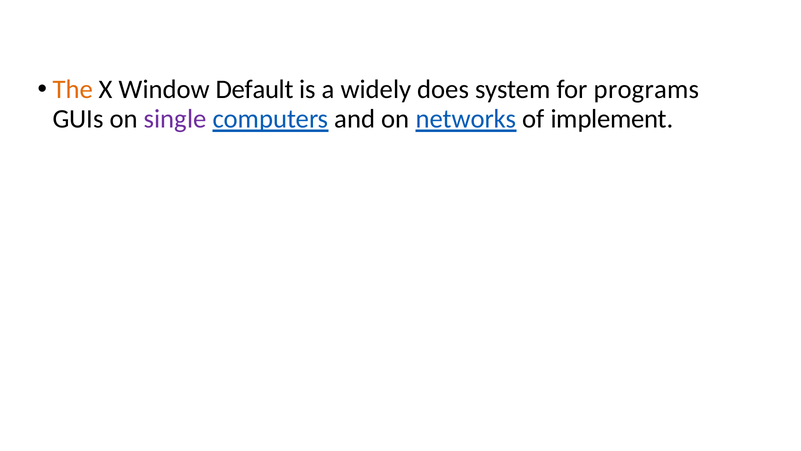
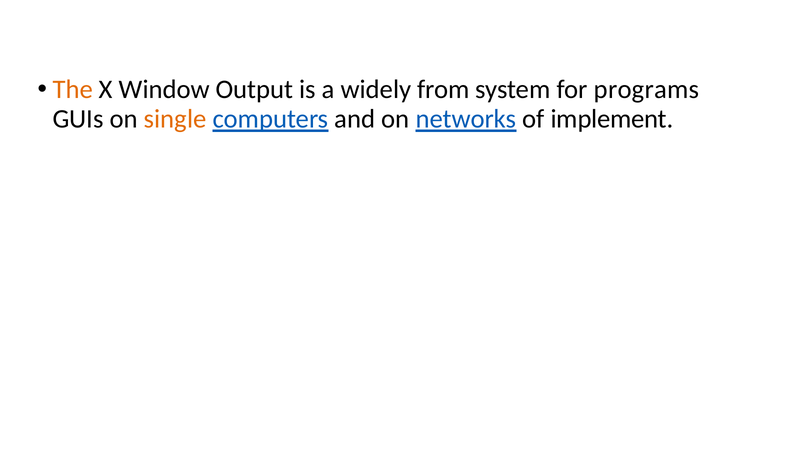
Default: Default -> Output (254, 90)
does: does -> from (443, 90)
single colour: purple -> orange (175, 119)
